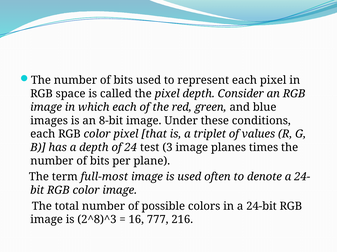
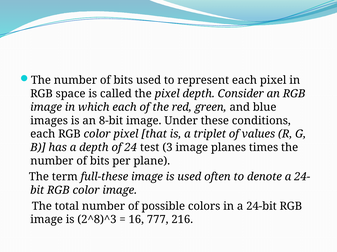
full-most: full-most -> full-these (104, 177)
